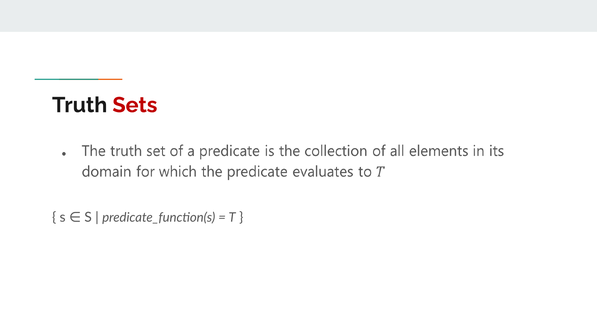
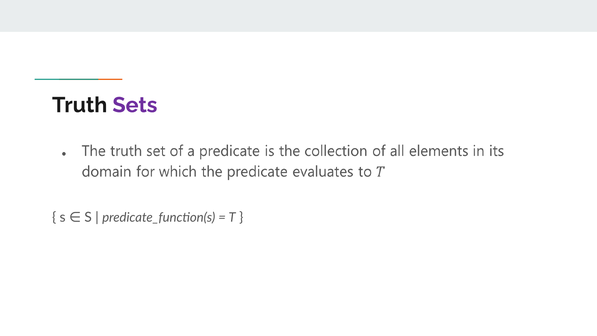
Sets colour: red -> purple (135, 105)
